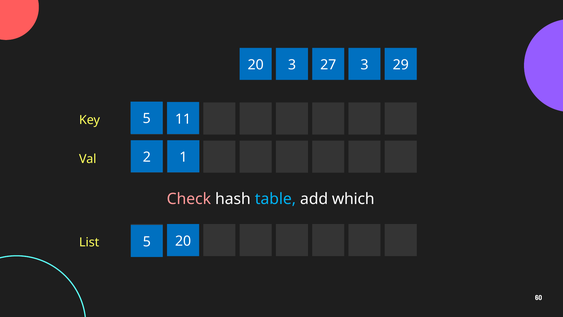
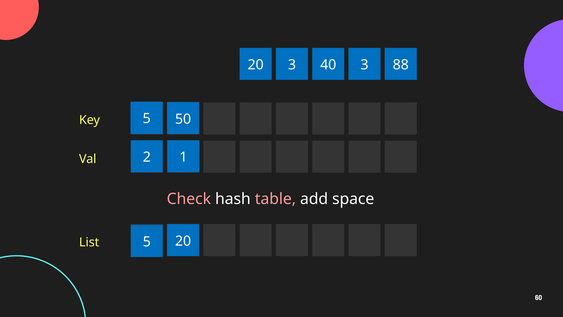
27: 27 -> 40 (328, 65)
29: 29 -> 88 (401, 65)
11: 11 -> 50 (183, 119)
table colour: light blue -> pink (275, 199)
which: which -> space (353, 199)
